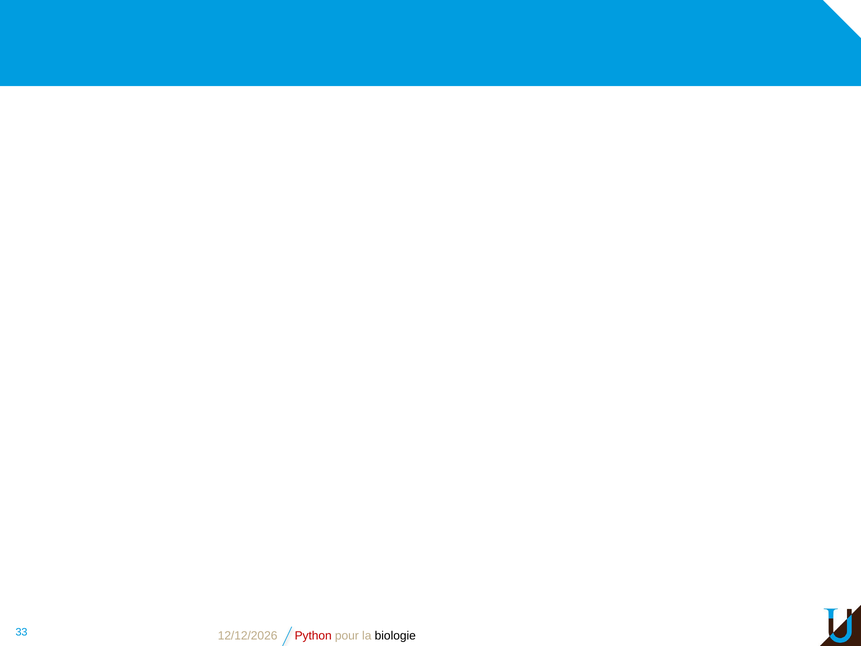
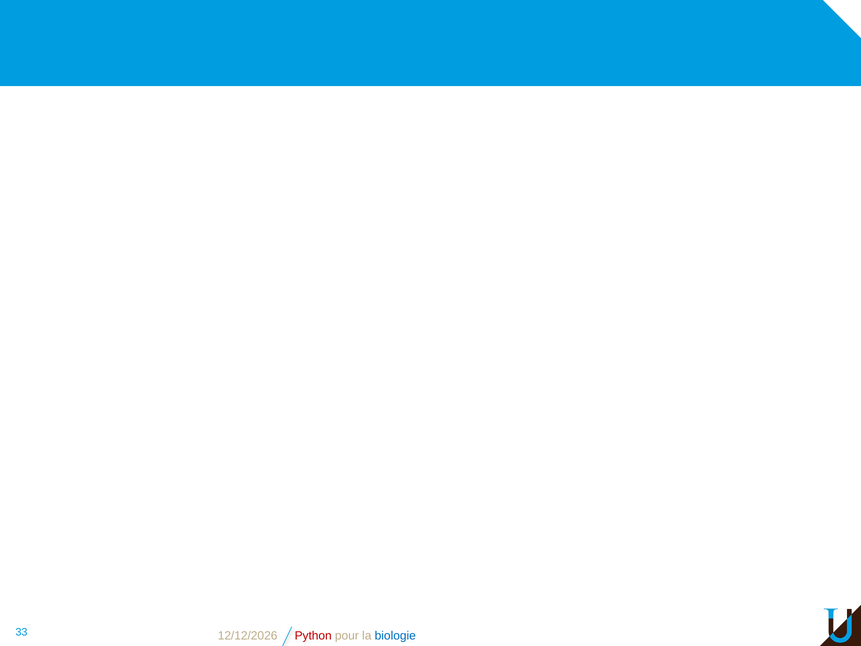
biologie colour: black -> blue (395, 635)
